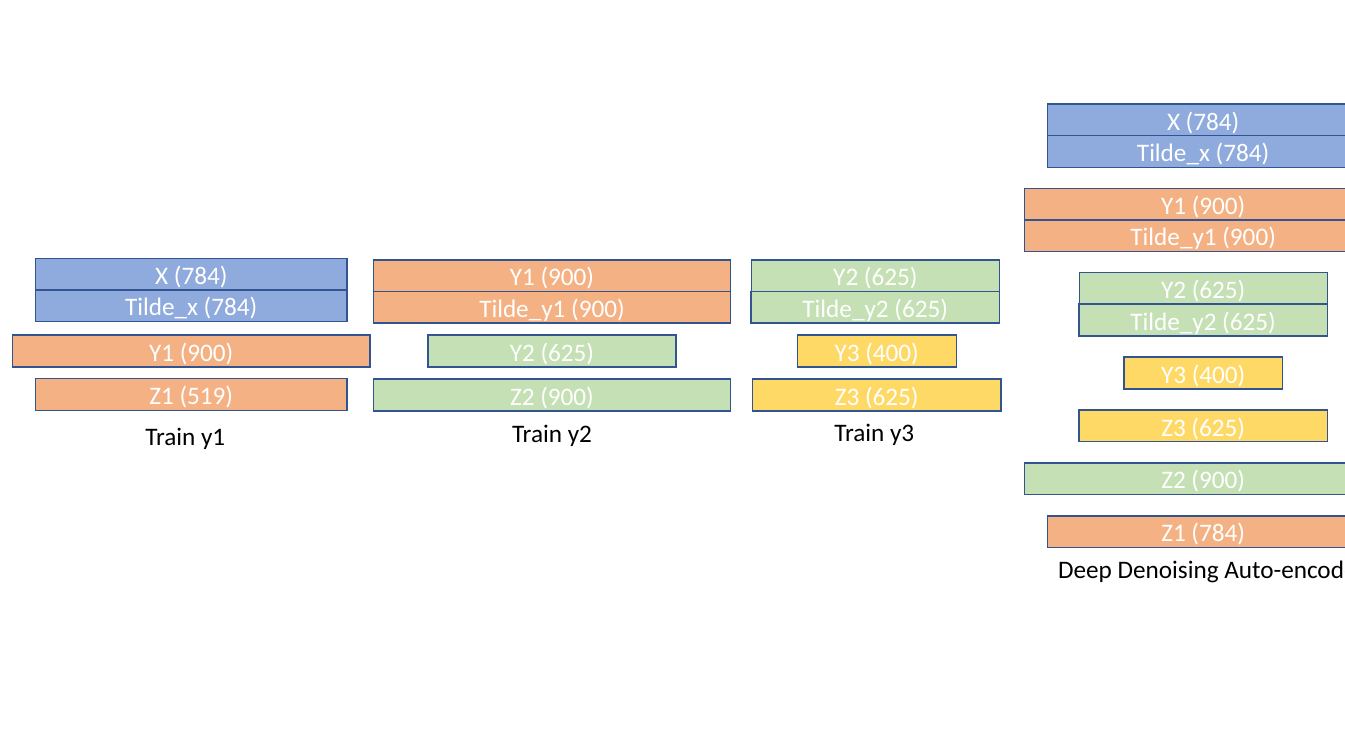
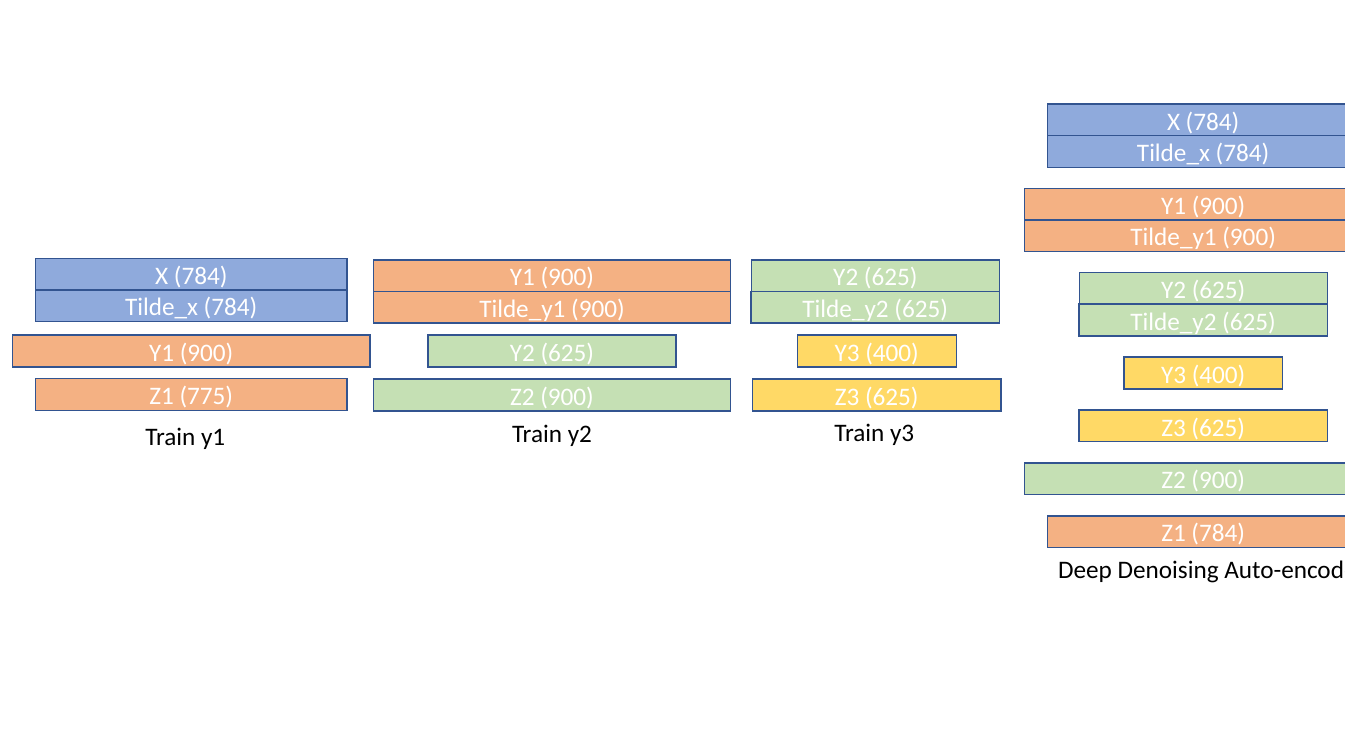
519: 519 -> 775 (206, 396)
